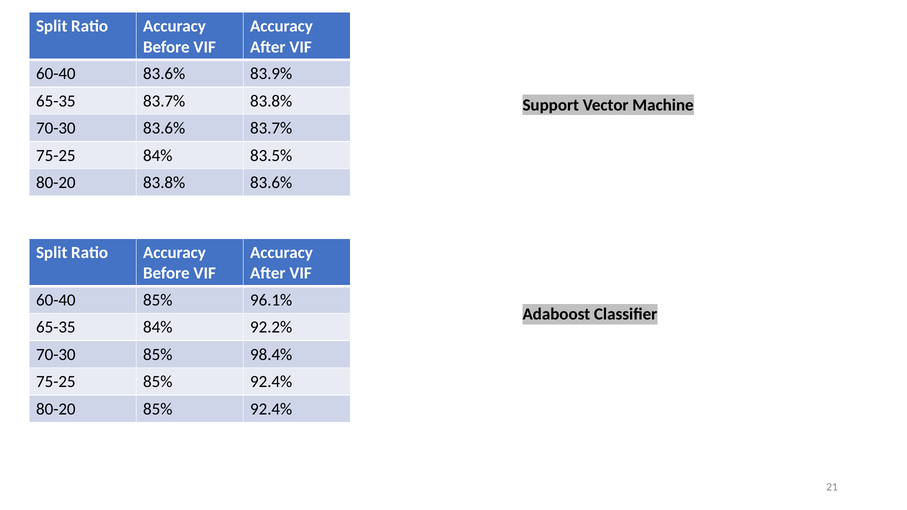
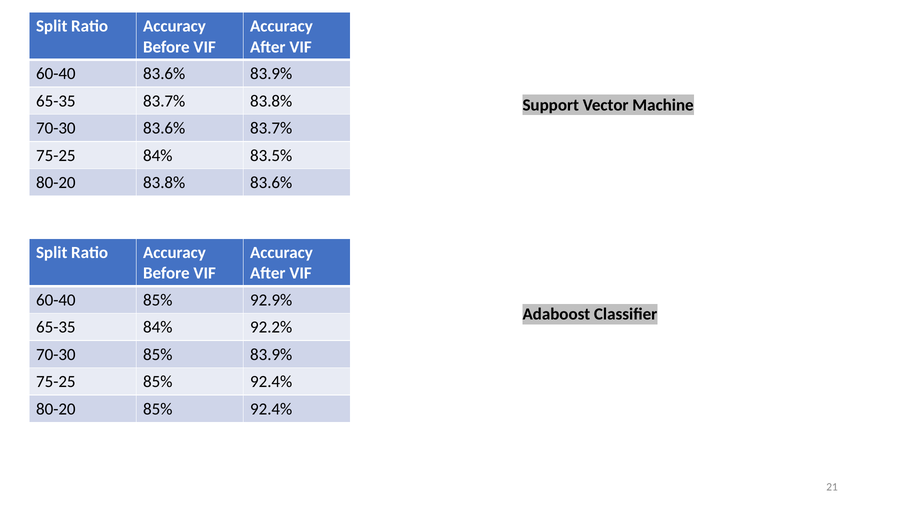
96.1%: 96.1% -> 92.9% (271, 300)
85% 98.4%: 98.4% -> 83.9% (271, 355)
